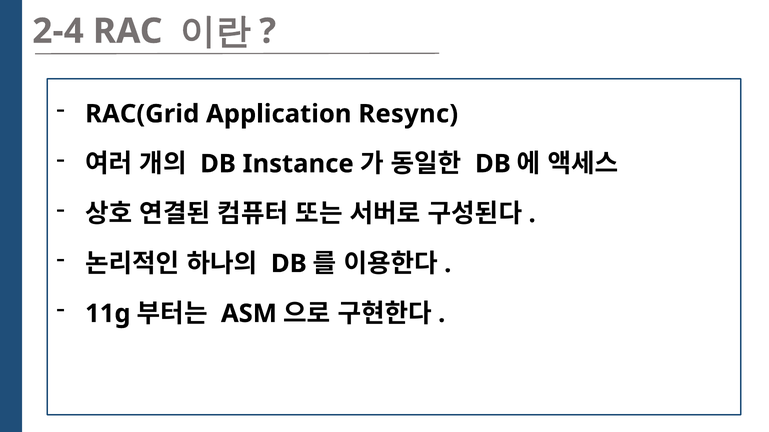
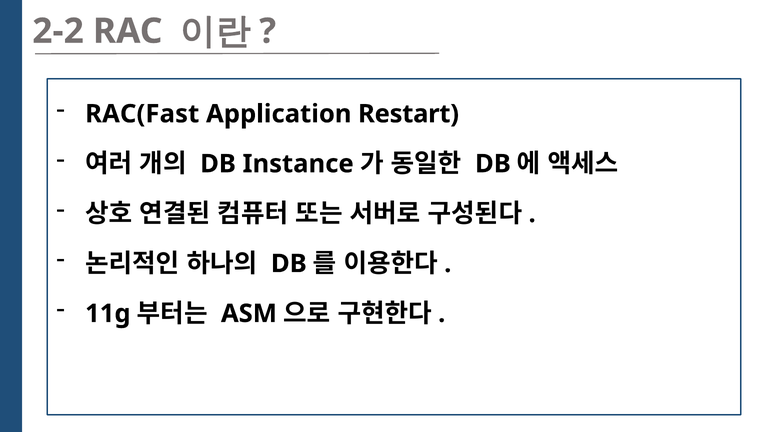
2-4: 2-4 -> 2-2 (58, 31)
RAC(Grid: RAC(Grid -> RAC(Fast (142, 114)
Resync: Resync -> Restart (408, 114)
